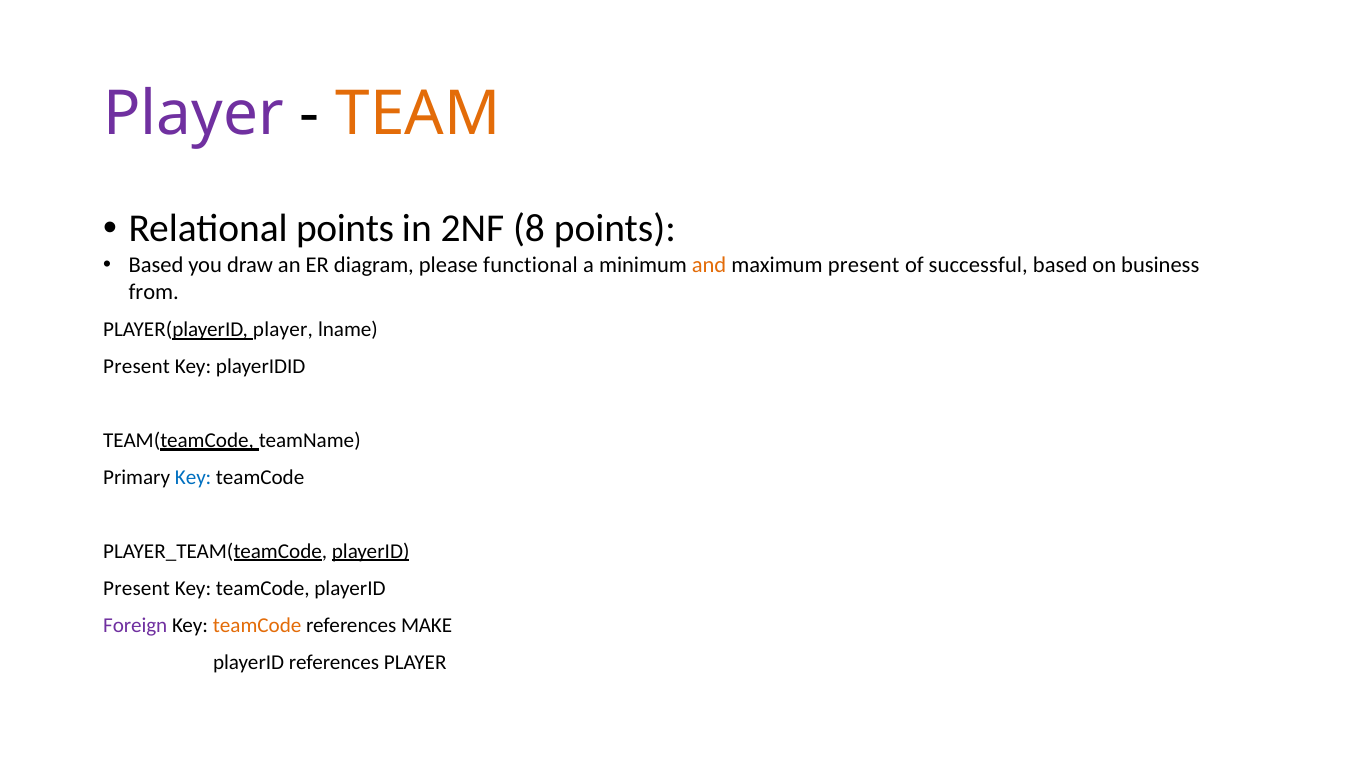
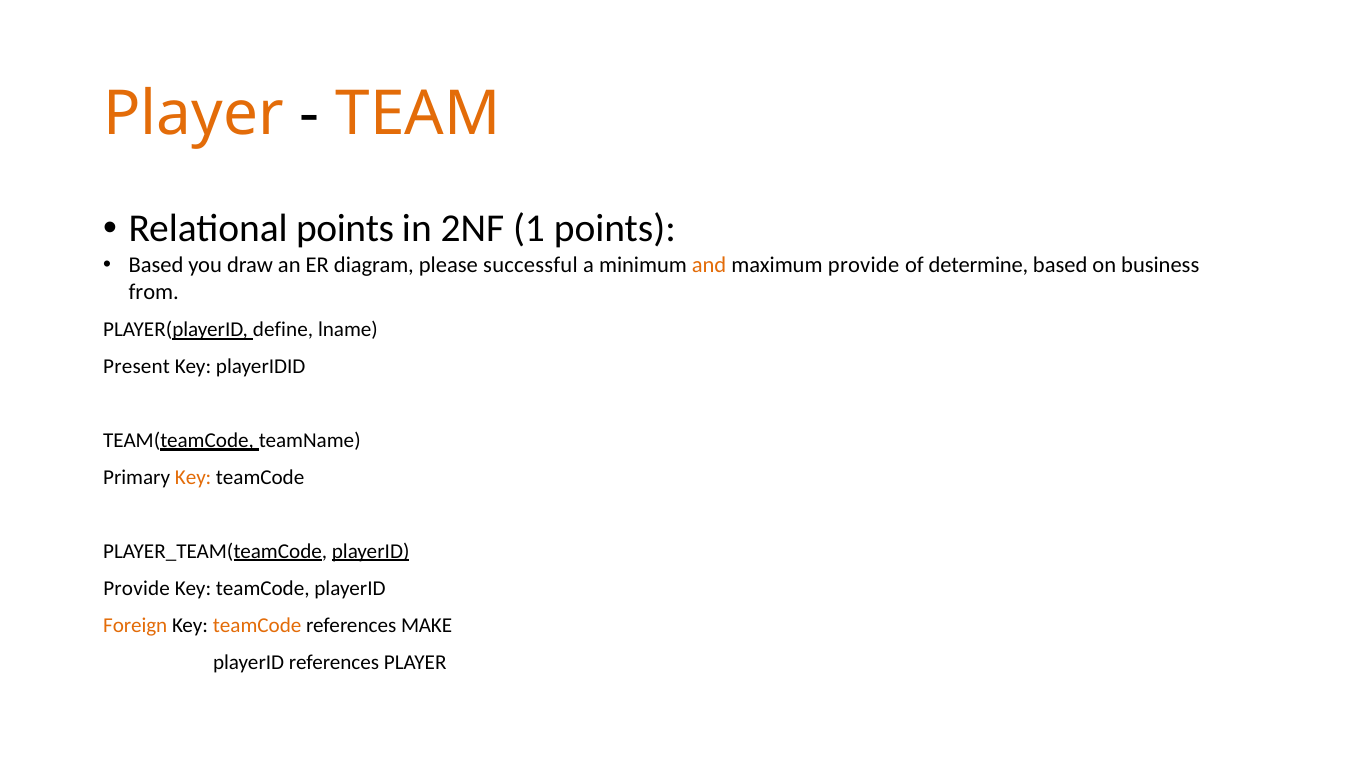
Player colour: purple -> orange (193, 114)
8: 8 -> 1 (529, 229)
functional: functional -> successful (530, 265)
maximum present: present -> provide (864, 265)
successful: successful -> determine (978, 265)
PLAYER(playerID player: player -> define (283, 330)
Key colour: blue -> orange (193, 478)
Present: Present -> Provide (137, 589)
Foreign colour: purple -> orange (135, 626)
